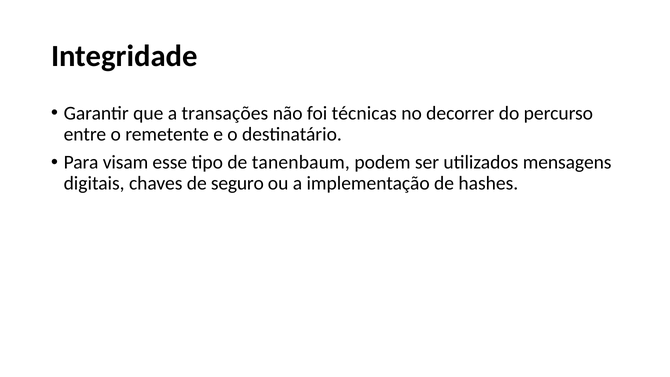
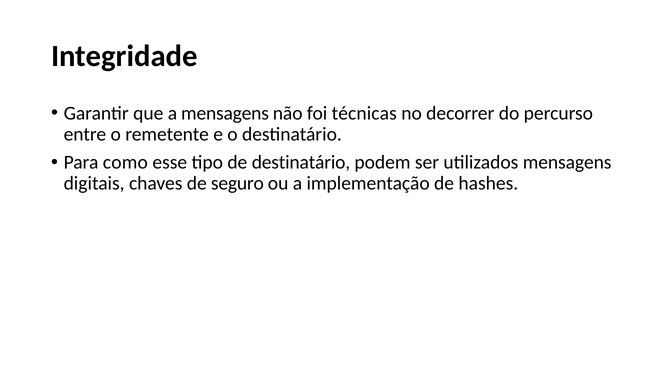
a transações: transações -> mensagens (225, 113)
visam: visam -> como (125, 162)
de tanenbaum: tanenbaum -> destinatário (301, 162)
